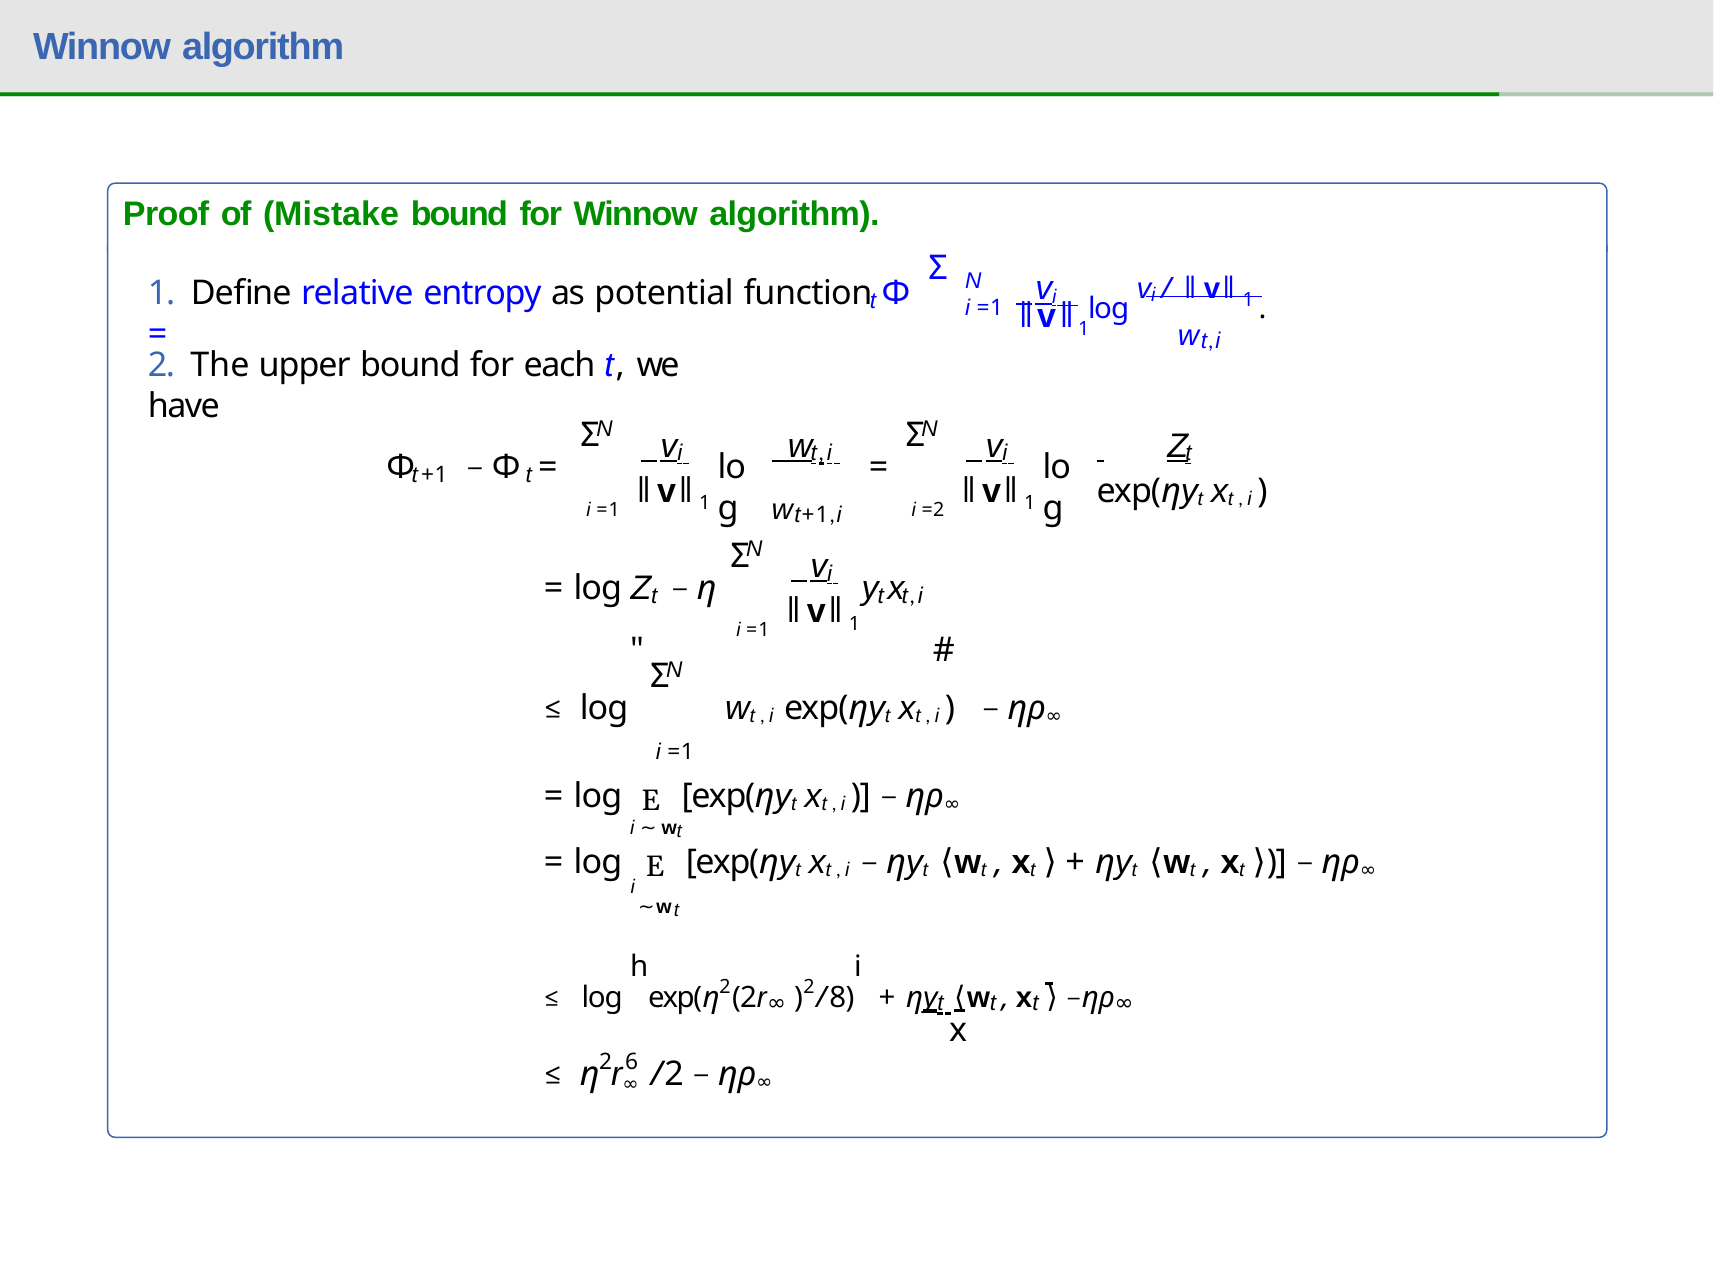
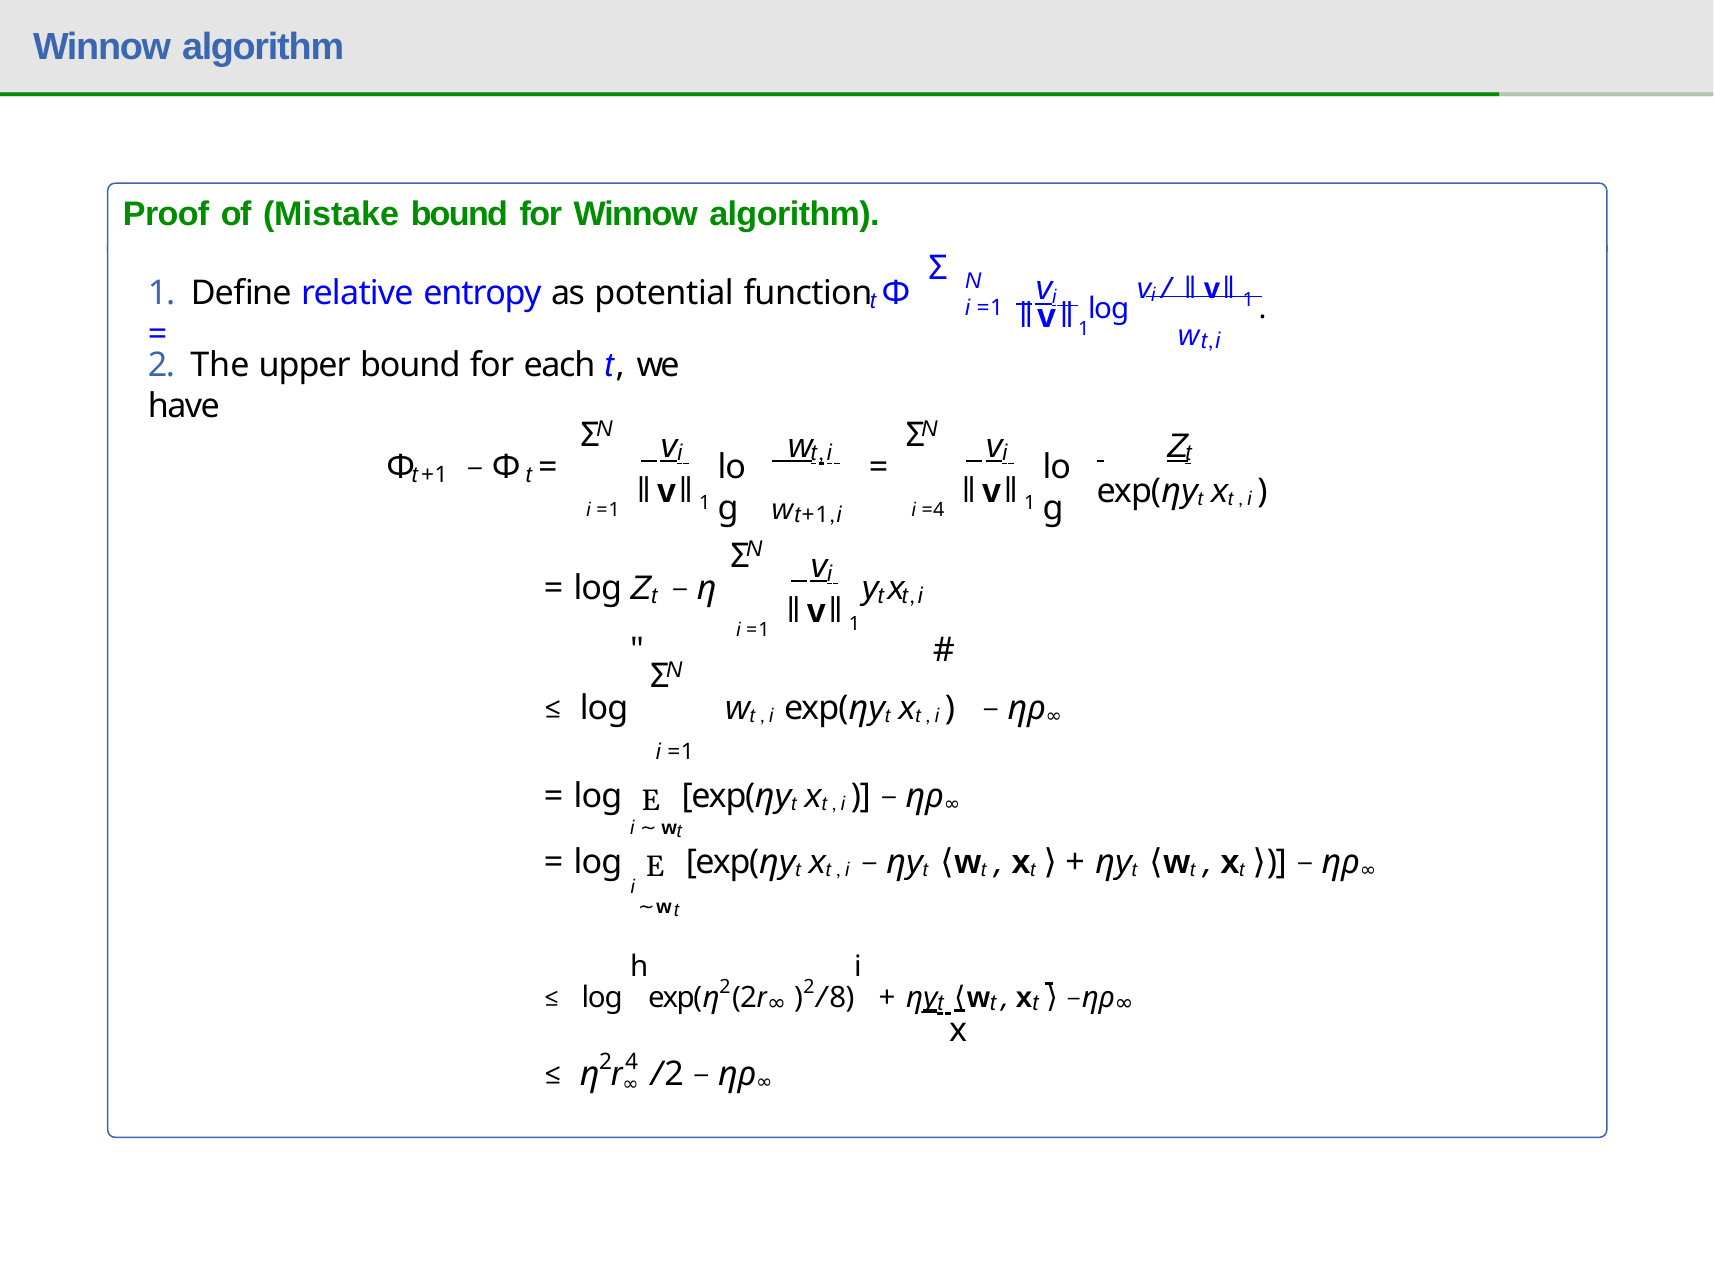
=2: =2 -> =4 (933, 510)
6: 6 -> 4 (632, 1062)
